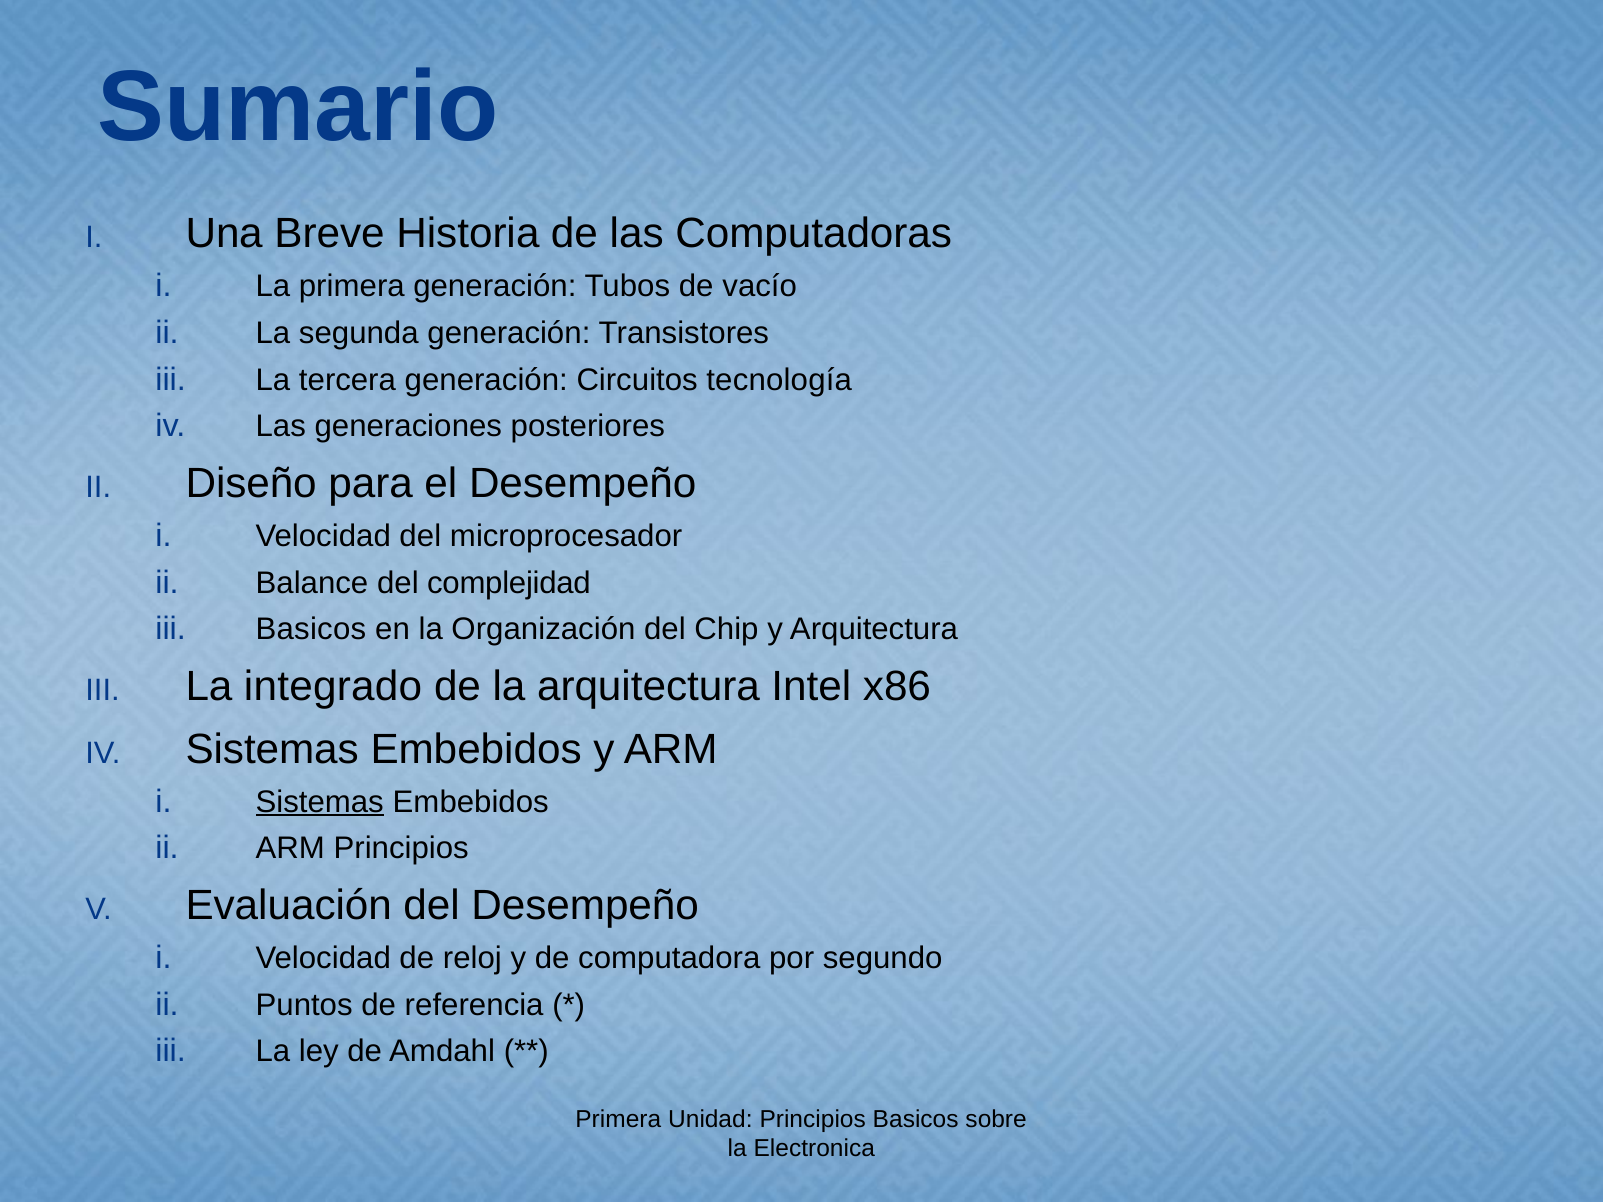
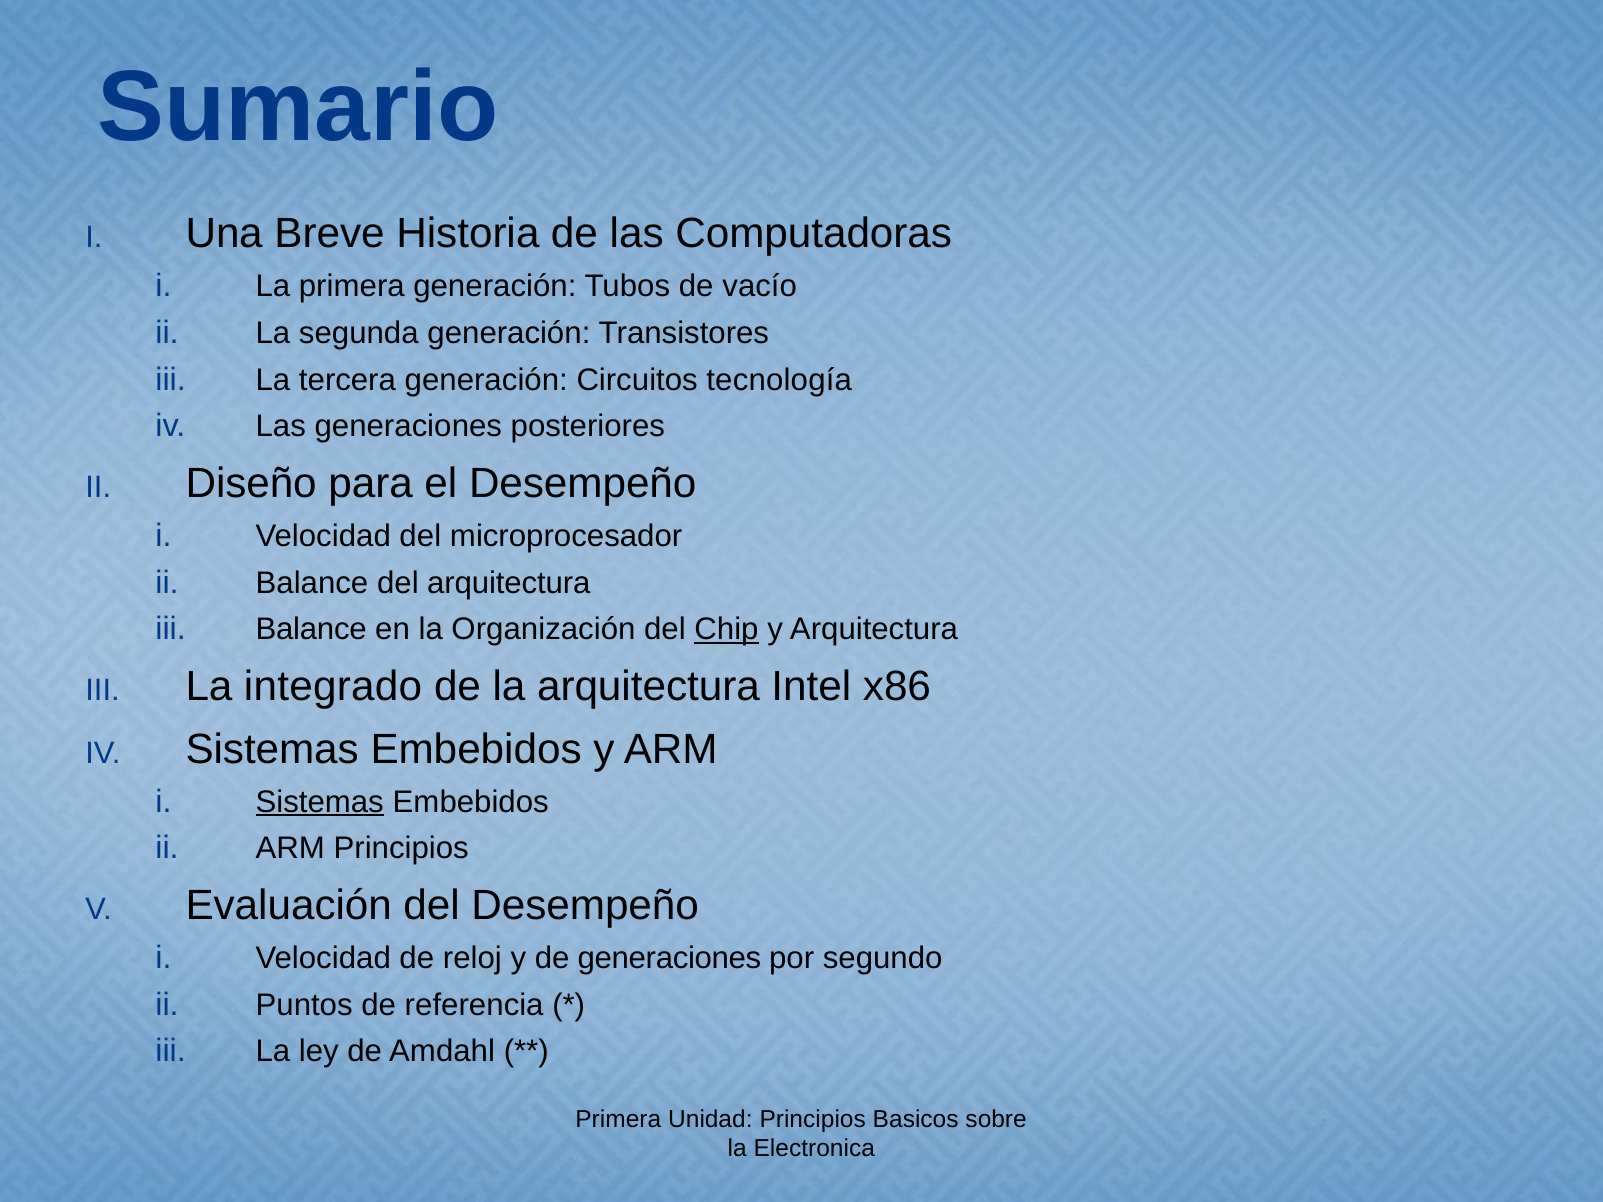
del complejidad: complejidad -> arquitectura (509, 583)
Basicos: Basicos -> Balance (311, 630)
Chip underline: none -> present (727, 630)
de computadora: computadora -> generaciones (669, 958)
